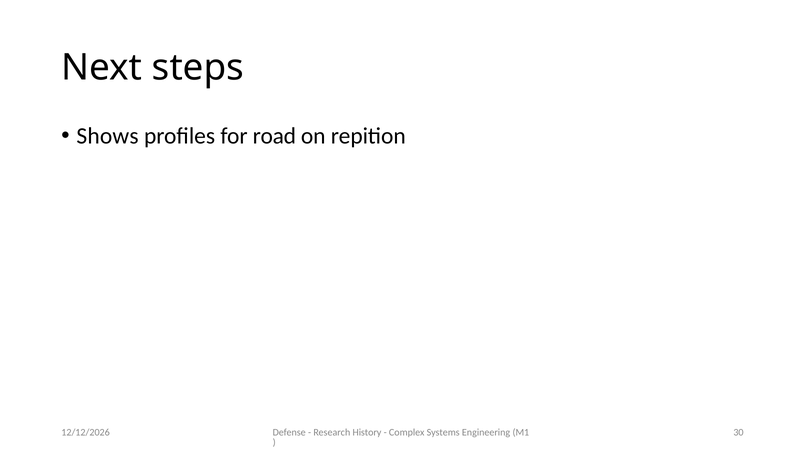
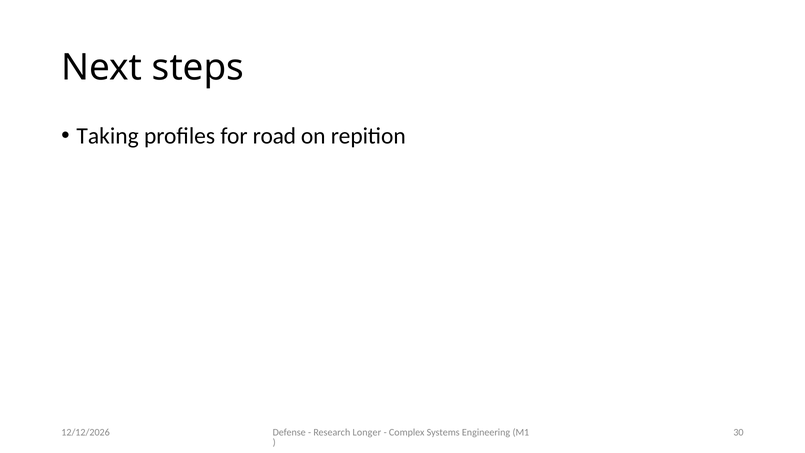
Shows: Shows -> Taking (108, 136)
History: History -> Longer (367, 432)
